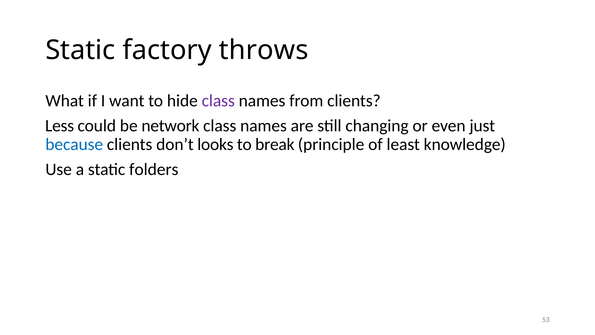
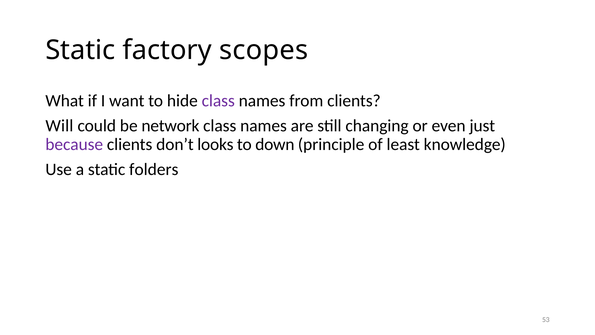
throws: throws -> scopes (264, 50)
Less: Less -> Will (59, 126)
because colour: blue -> purple (74, 144)
break: break -> down (275, 144)
